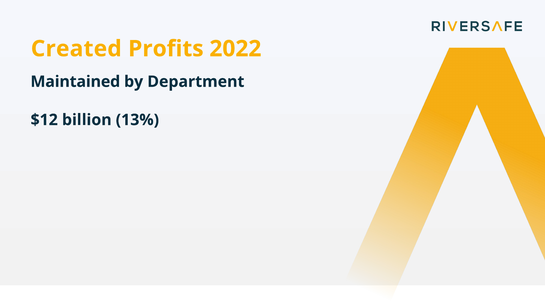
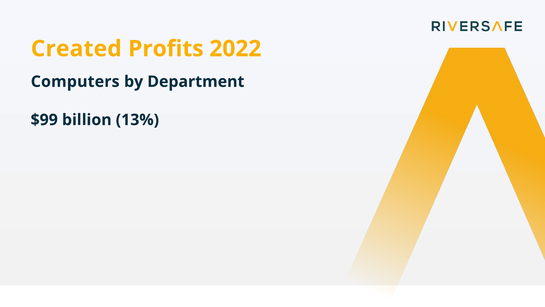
Maintained: Maintained -> Computers (75, 82)
$12: $12 -> $99 (44, 120)
